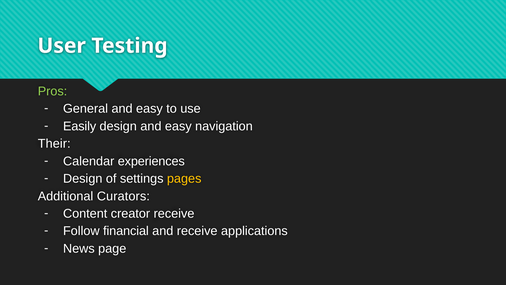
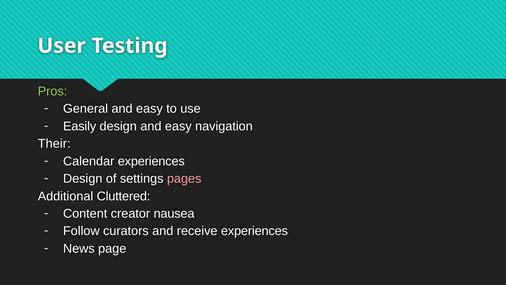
pages colour: yellow -> pink (184, 178)
Curators: Curators -> Cluttered (123, 196)
creator receive: receive -> nausea (174, 213)
financial: financial -> curators (126, 231)
receive applications: applications -> experiences (254, 231)
